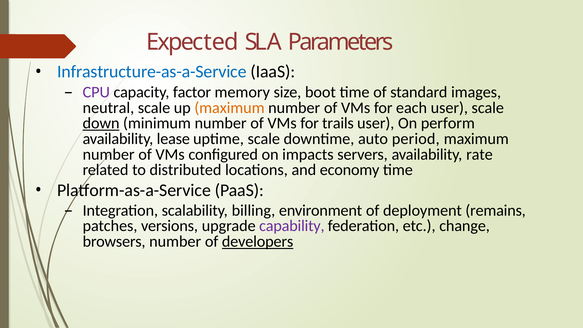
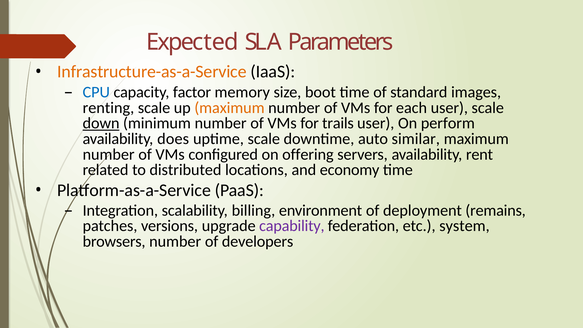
Infrastructure-as-a-Service colour: blue -> orange (152, 72)
CPU colour: purple -> blue (96, 92)
neutral: neutral -> renting (108, 108)
lease: lease -> does (173, 139)
period: period -> similar (416, 139)
impacts: impacts -> offering (308, 154)
rate: rate -> rent (480, 154)
change: change -> system (464, 226)
developers underline: present -> none (258, 241)
